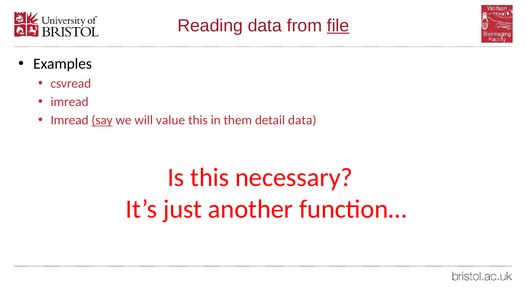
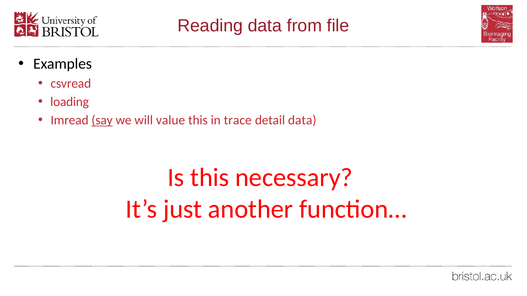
file underline: present -> none (338, 26)
imread: imread -> loading (70, 102)
them: them -> trace (238, 120)
